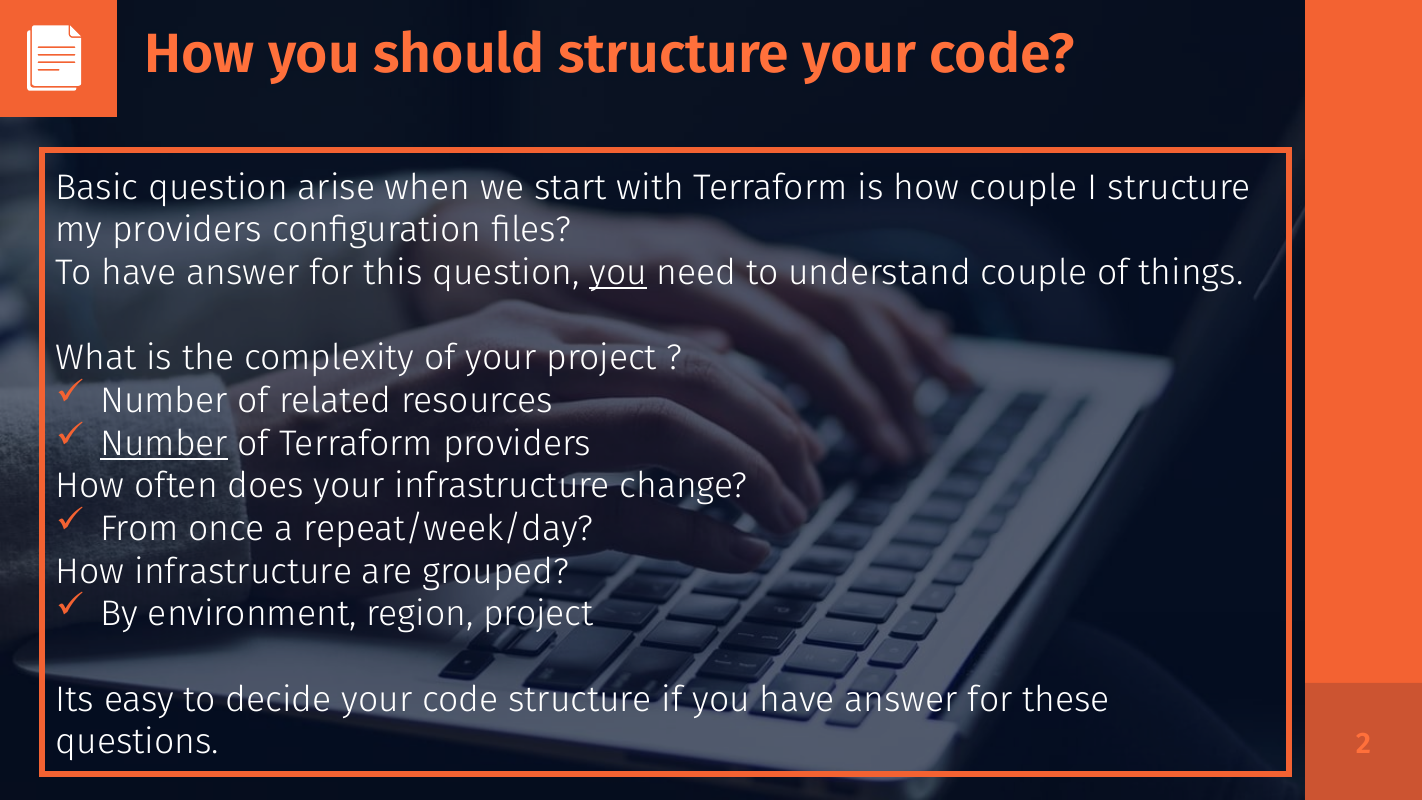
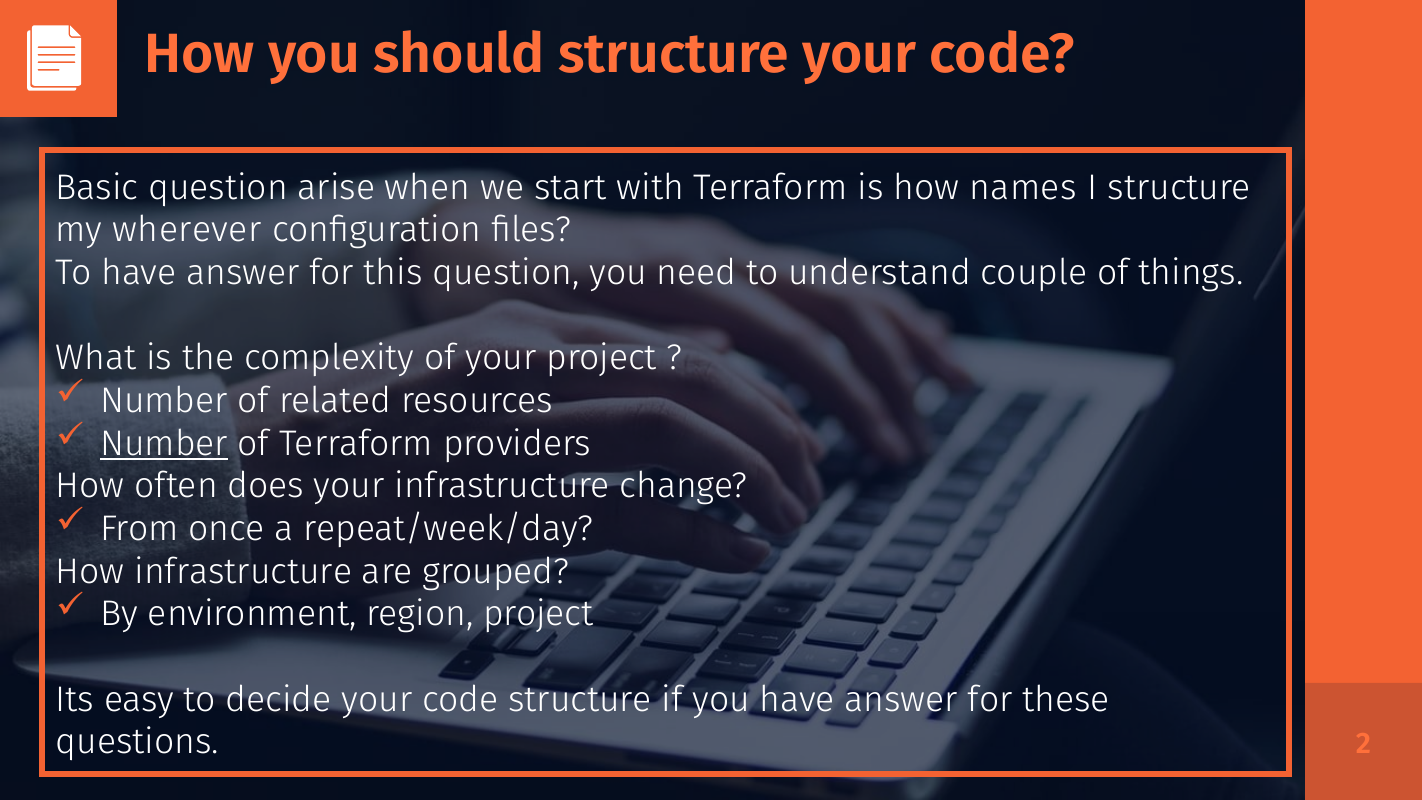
how couple: couple -> names (1023, 187)
my providers: providers -> wherever (187, 230)
you underline: present -> none (618, 273)
